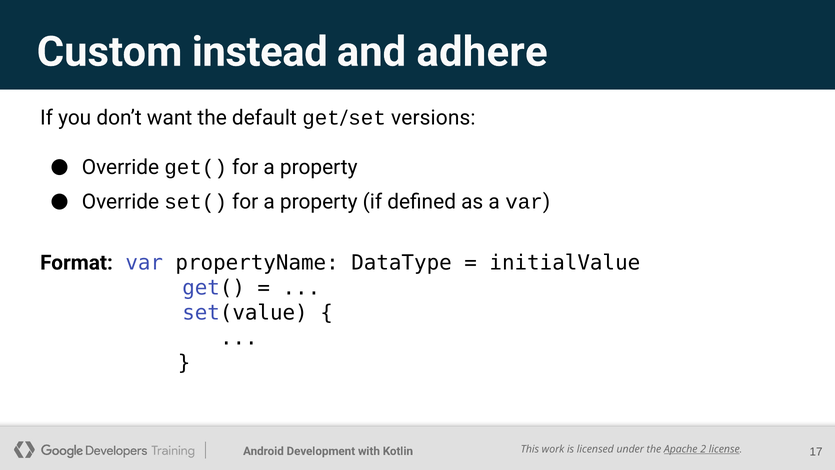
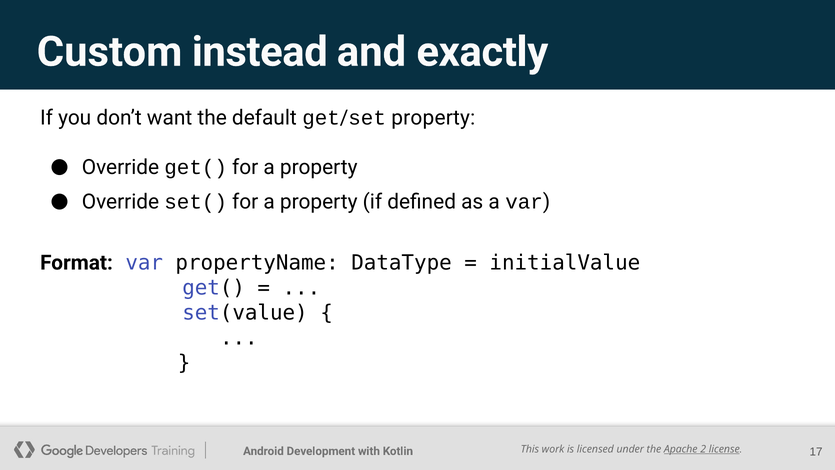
adhere: adhere -> exactly (482, 52)
get/set versions: versions -> property (433, 118)
